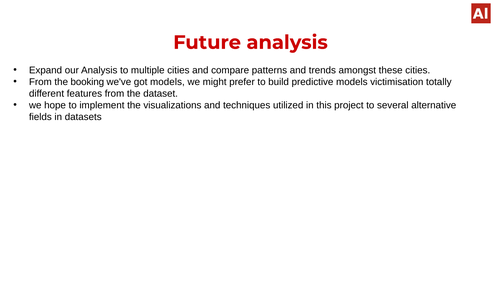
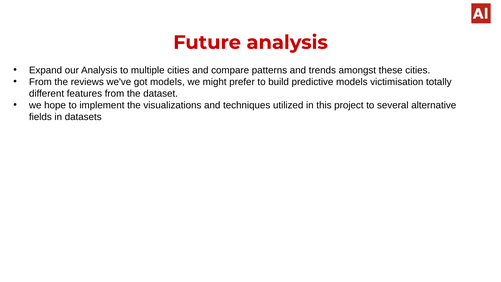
booking: booking -> reviews (87, 82)
